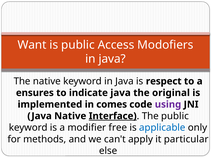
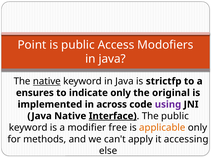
Want: Want -> Point (32, 45)
native underline: none -> present (47, 81)
respect: respect -> strictfp (164, 81)
indicate java: java -> only (121, 93)
comes: comes -> across (112, 105)
applicable colour: blue -> orange (162, 128)
particular: particular -> accessing (186, 139)
